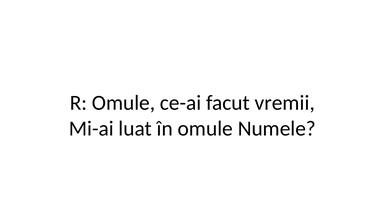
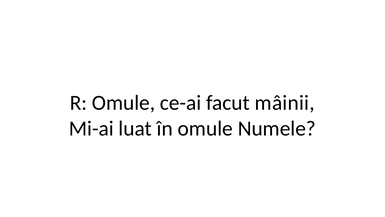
vremii: vremii -> mâinii (285, 103)
